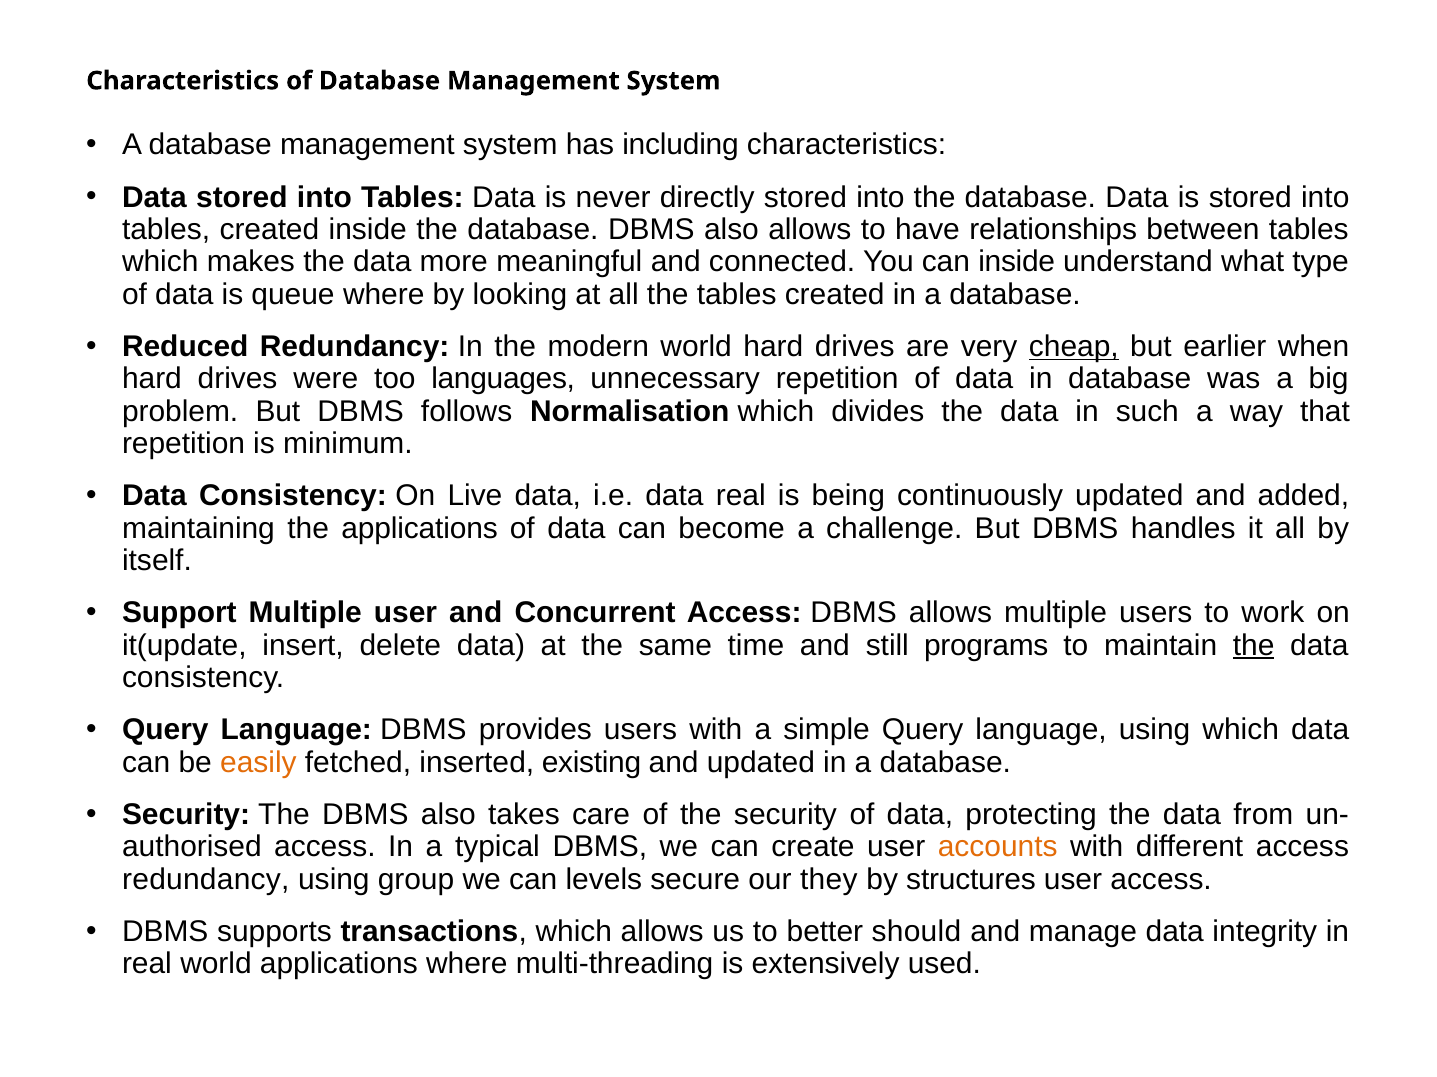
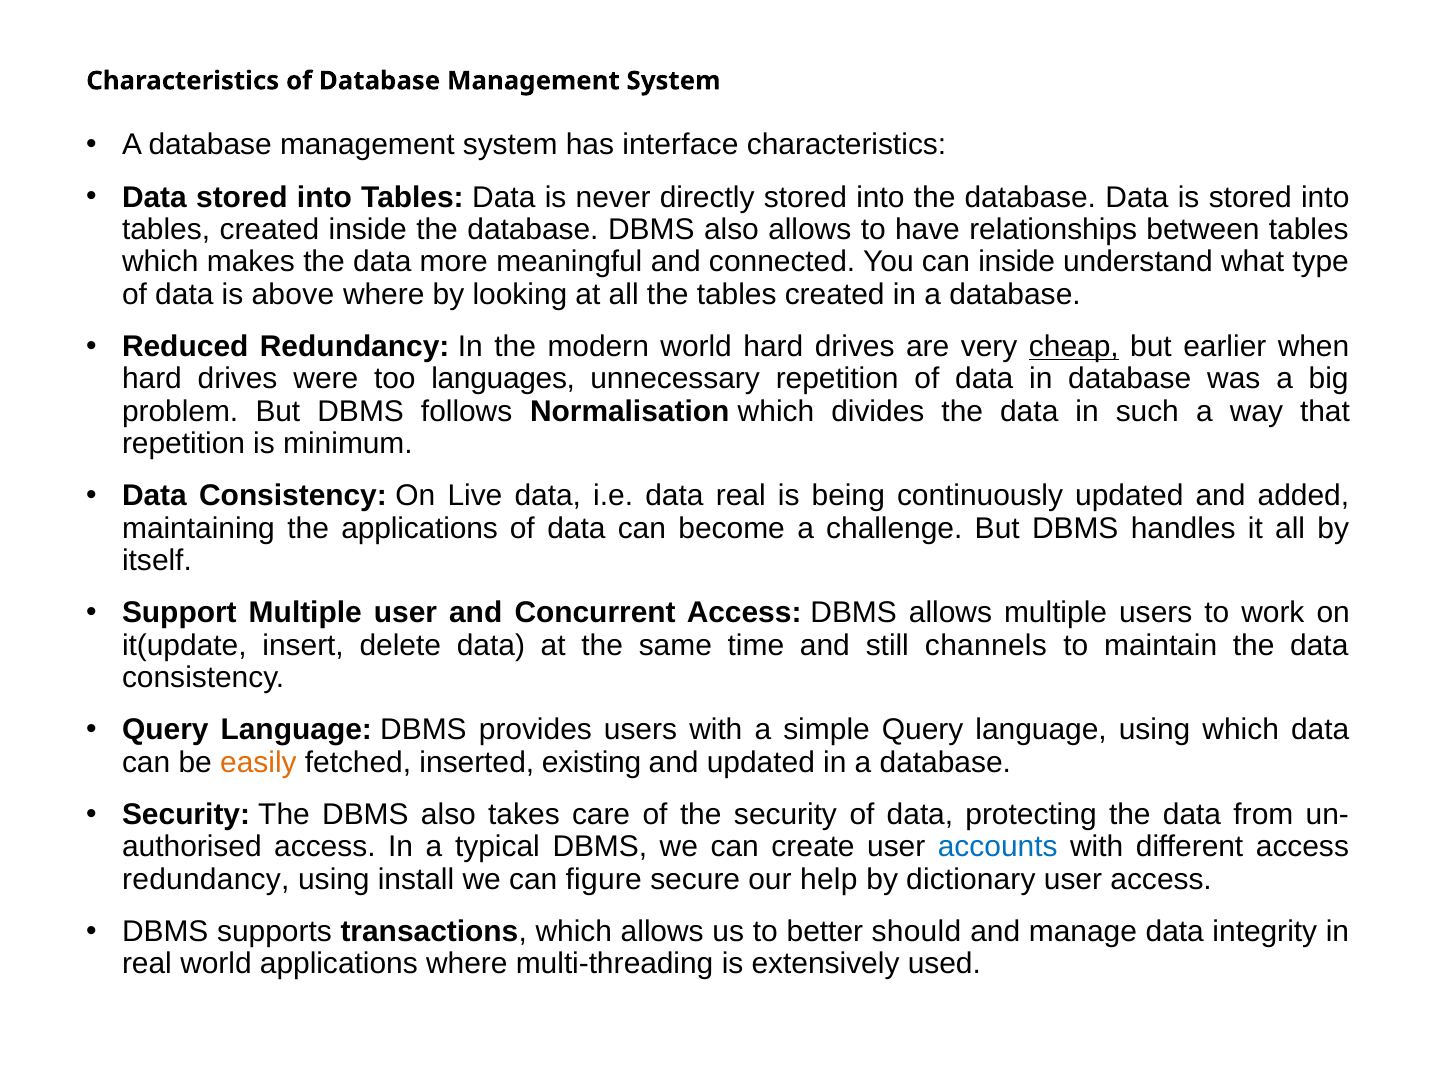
including: including -> interface (680, 145)
queue: queue -> above (293, 294)
programs: programs -> channels (986, 646)
the underline: present -> none (1254, 646)
accounts colour: orange -> blue (998, 847)
group: group -> install (416, 880)
levels: levels -> figure (604, 880)
they: they -> help (829, 880)
structures: structures -> dictionary (971, 880)
